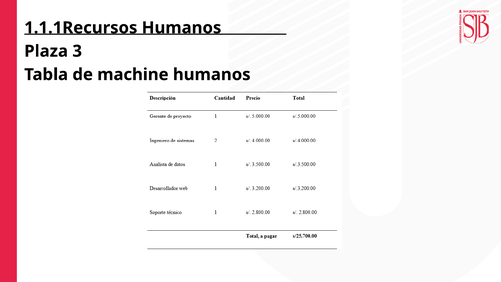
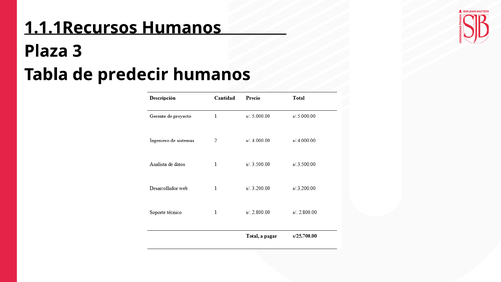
machine: machine -> predecir (133, 75)
